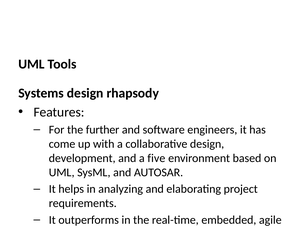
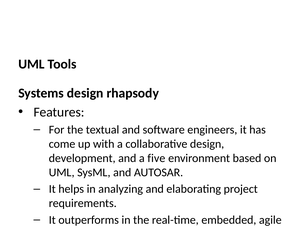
further: further -> textual (103, 129)
